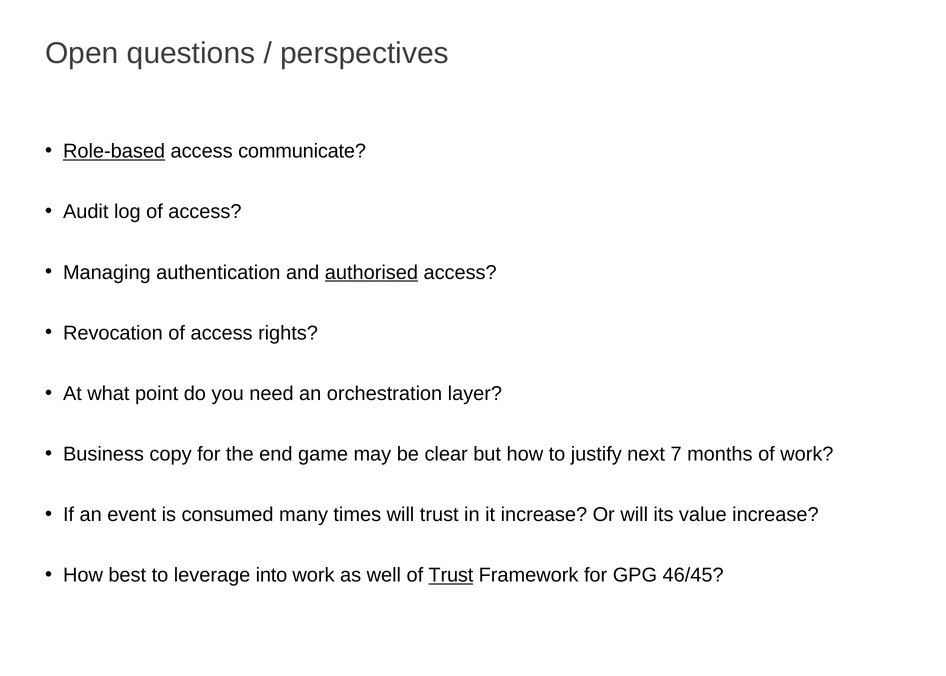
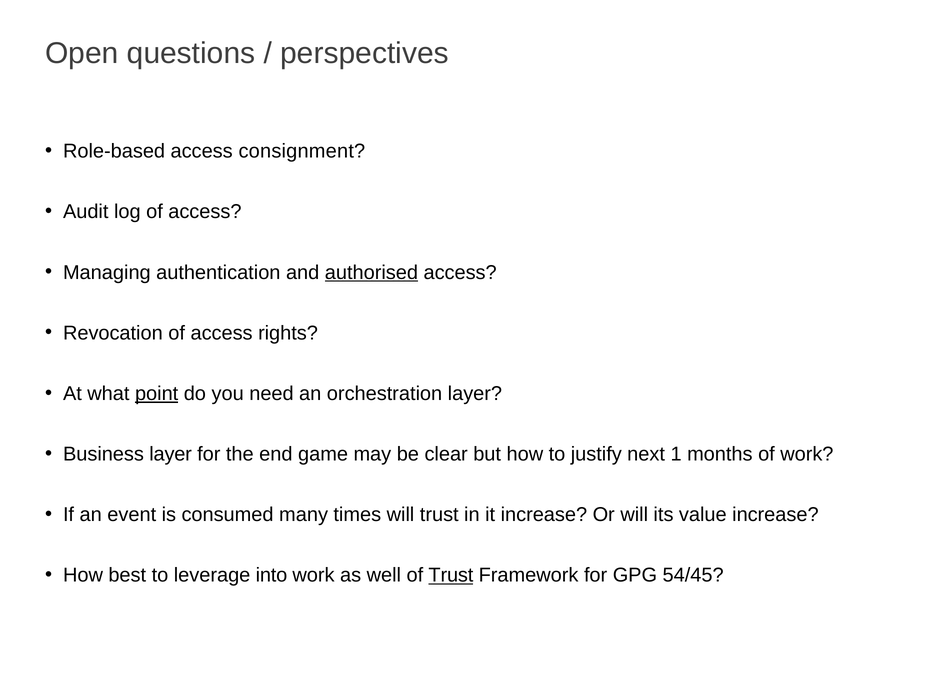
Role-based underline: present -> none (114, 151)
communicate: communicate -> consignment (302, 151)
point underline: none -> present (157, 393)
Business copy: copy -> layer (171, 454)
7: 7 -> 1 (676, 454)
46/45: 46/45 -> 54/45 (693, 575)
